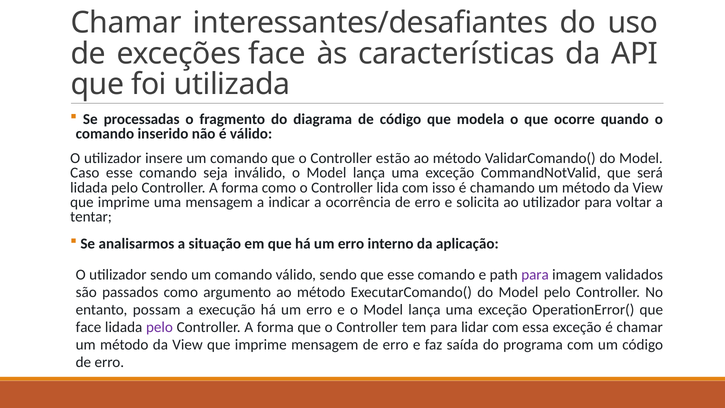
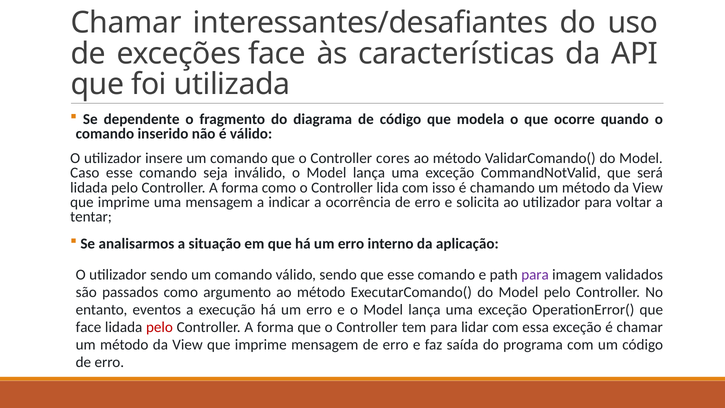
processadas: processadas -> dependente (142, 119)
estão: estão -> cores (393, 158)
possam: possam -> eventos (157, 310)
pelo colour: purple -> red (159, 327)
